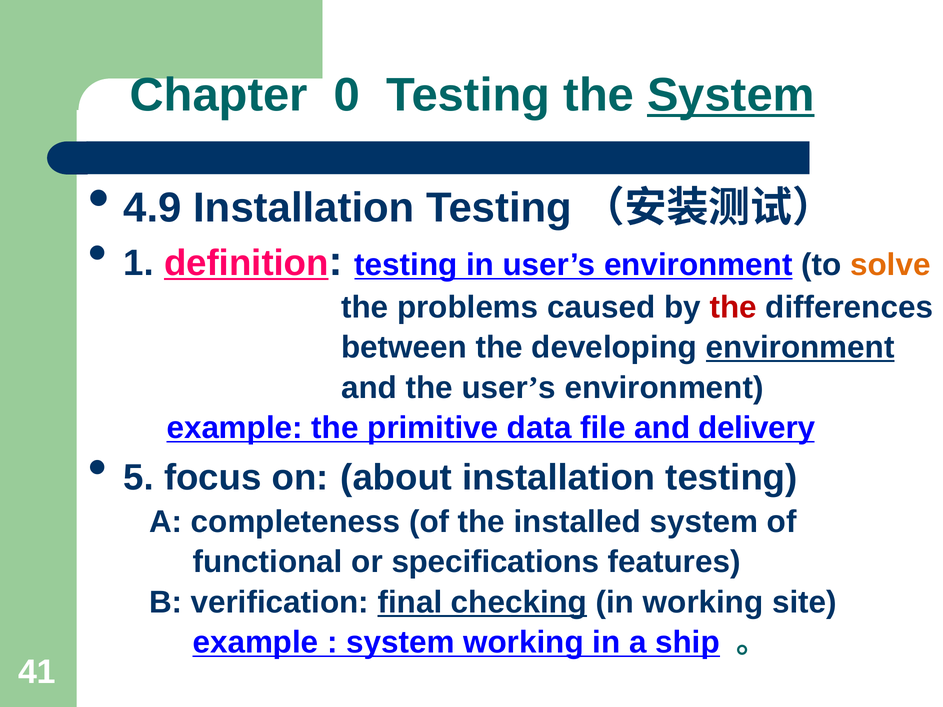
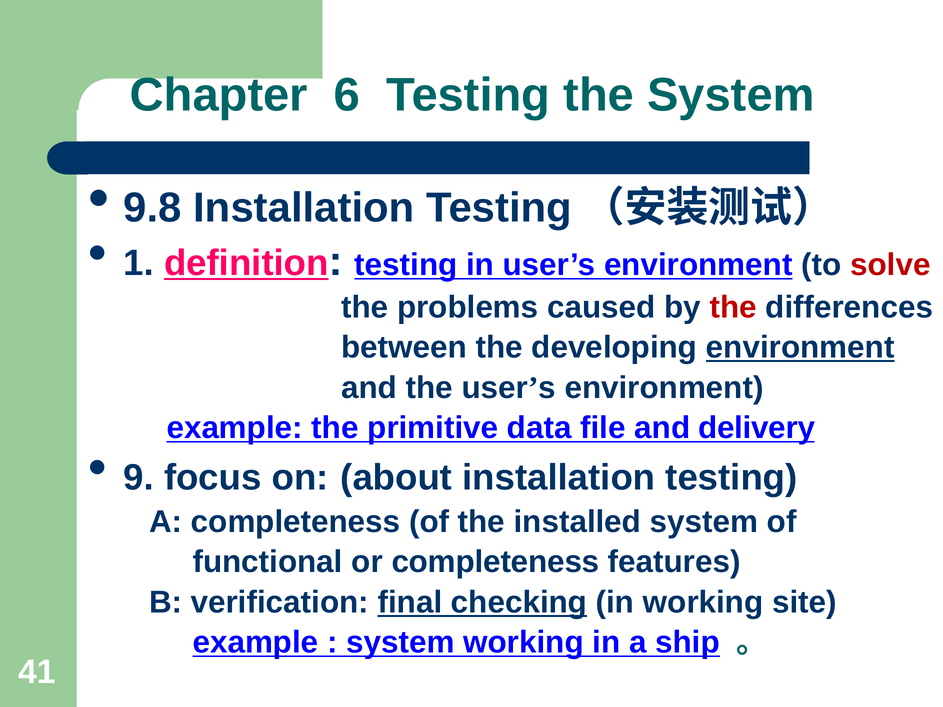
0: 0 -> 6 (347, 95)
System underline: present -> none (731, 95)
4.9: 4.9 -> 9.8 (153, 208)
solve colour: orange -> red (890, 265)
5: 5 -> 9 (139, 478)
or specifications: specifications -> completeness (495, 562)
